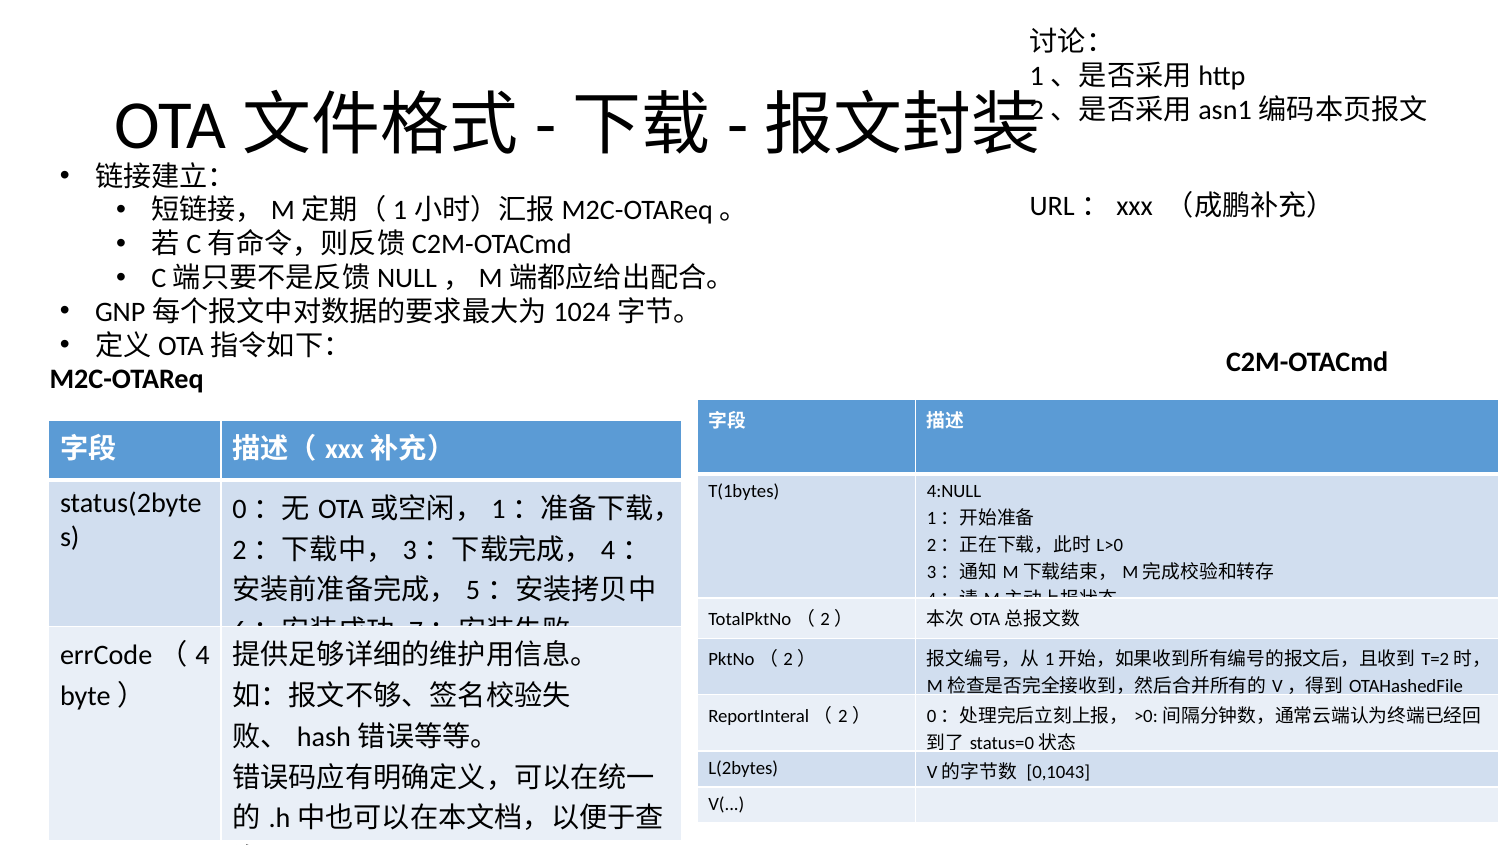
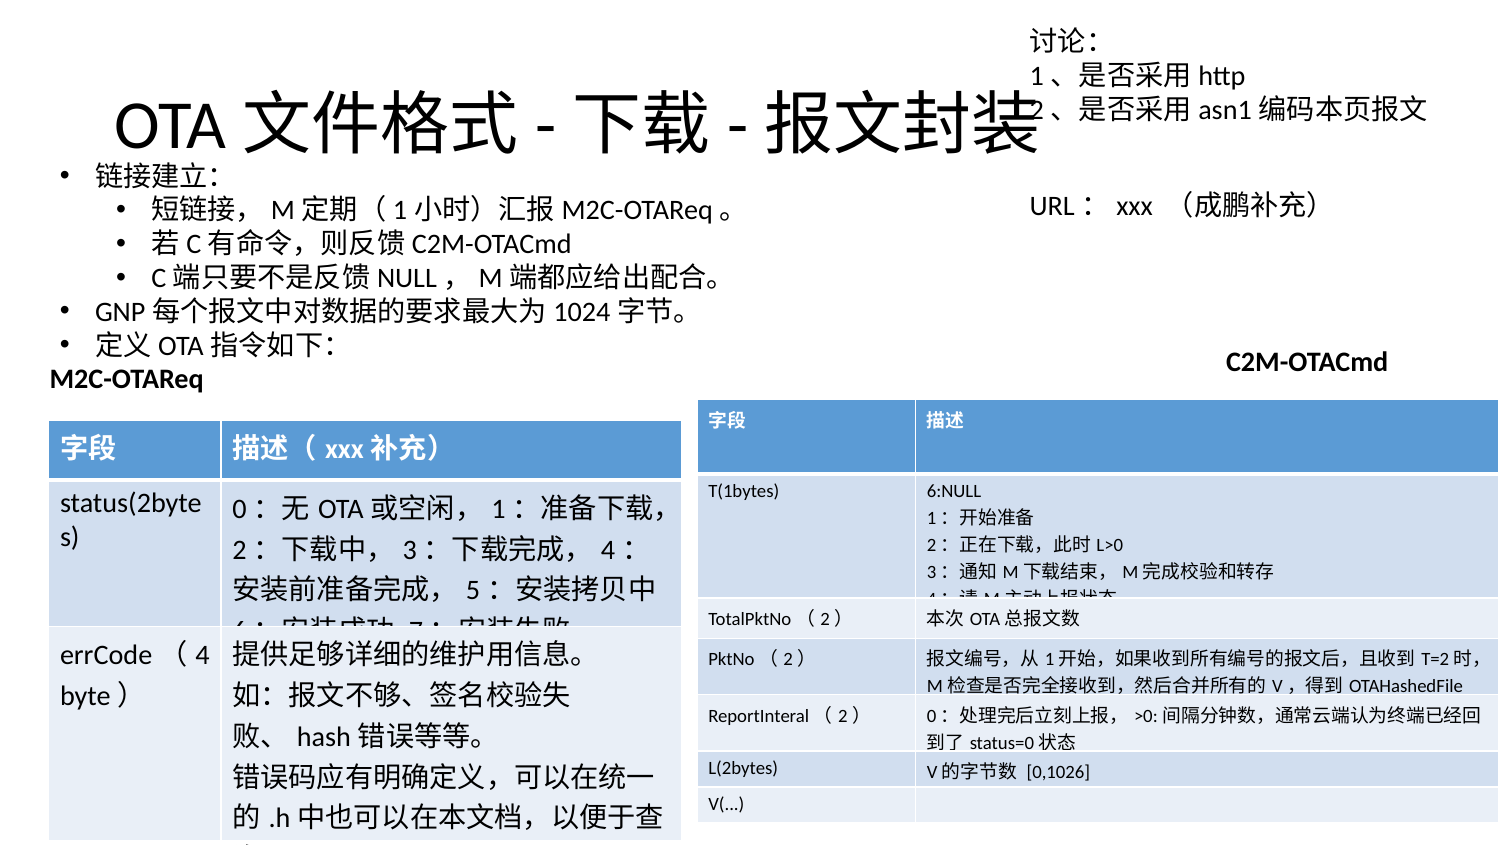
4:NULL: 4:NULL -> 6:NULL (954, 491)
0,1043: 0,1043 -> 0,1026 (1058, 773)
